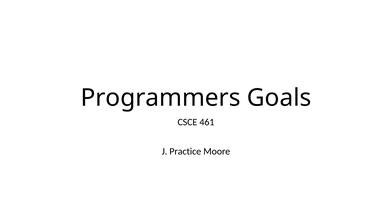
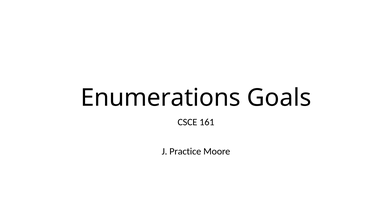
Programmers: Programmers -> Enumerations (161, 98)
461: 461 -> 161 (207, 123)
